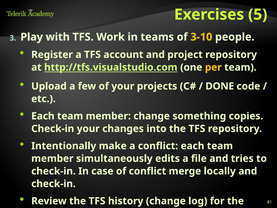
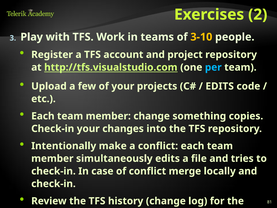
5: 5 -> 2 (258, 15)
per colour: yellow -> light blue (213, 67)
DONE: DONE -> EDITS (220, 86)
